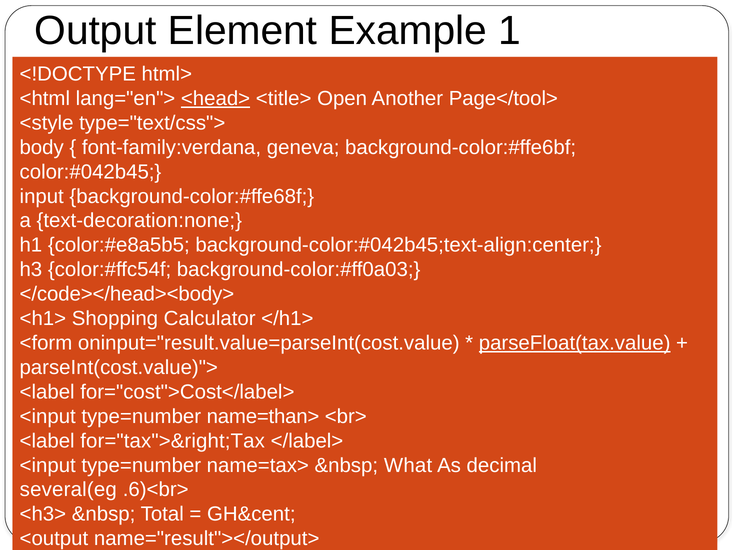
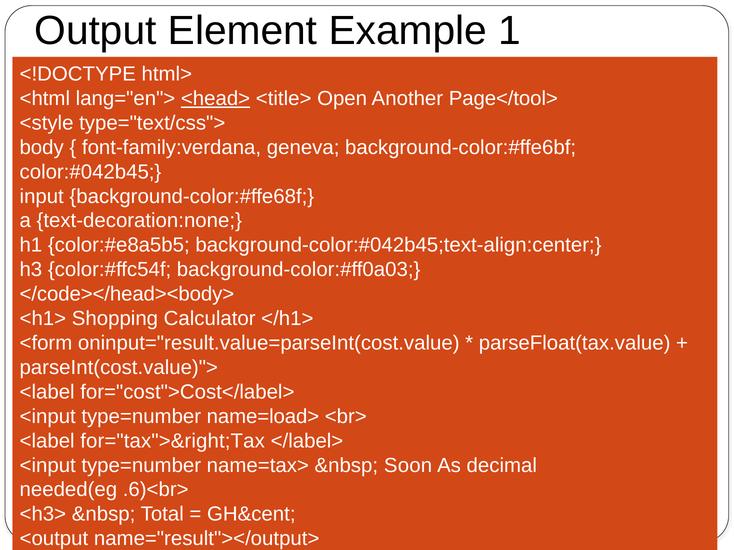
parseFloat(tax.value underline: present -> none (575, 343)
name=than>: name=than> -> name=load> (263, 417)
What: What -> Soon (408, 466)
several(eg: several(eg -> needed(eg (68, 490)
